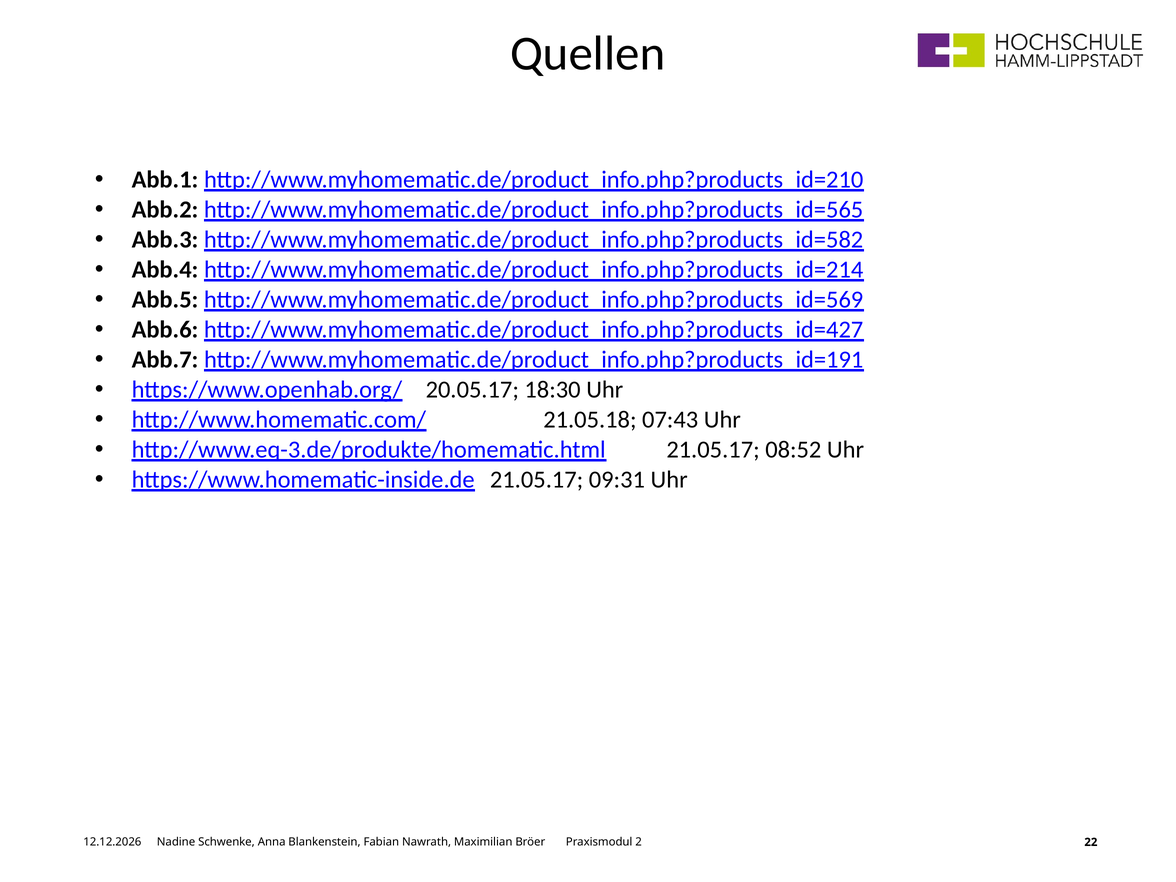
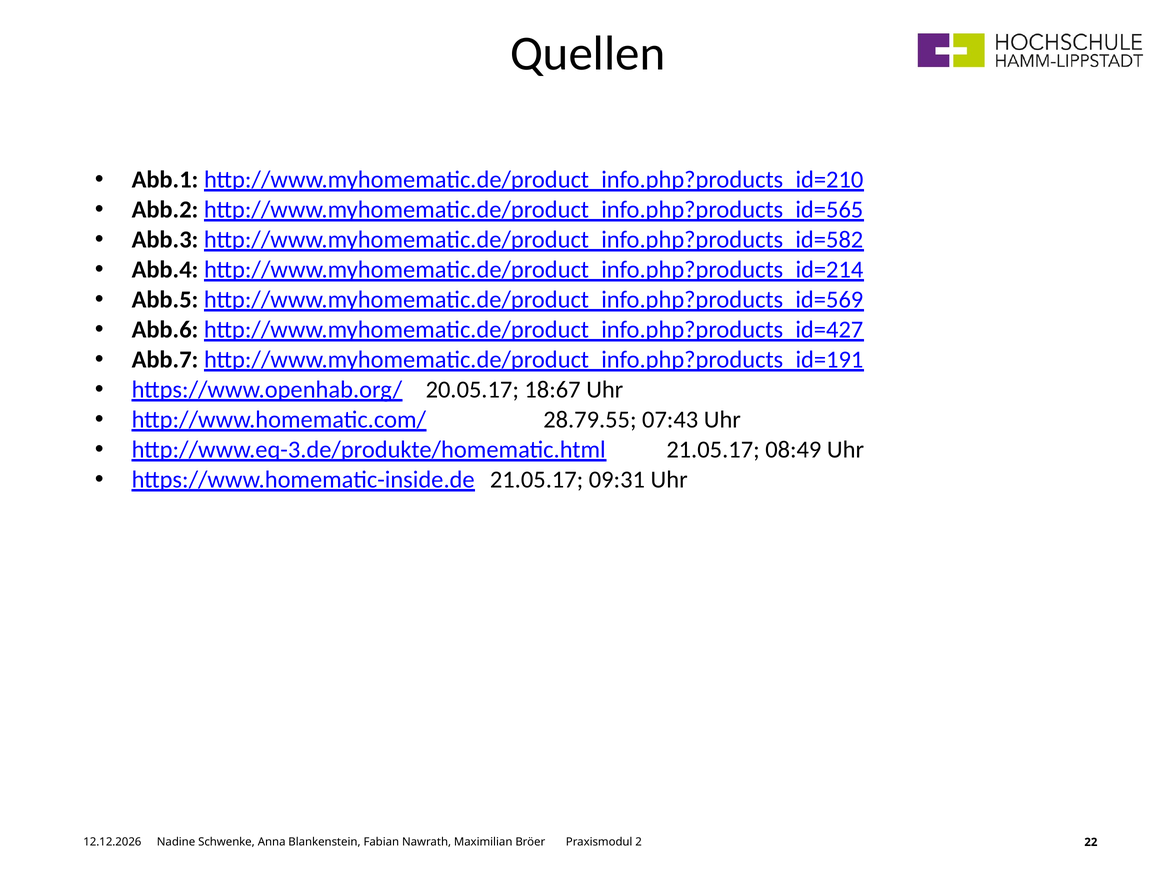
18:30: 18:30 -> 18:67 (553, 390)
21.05.18: 21.05.18 -> 28.79.55 (590, 420)
08:52: 08:52 -> 08:49 (793, 450)
